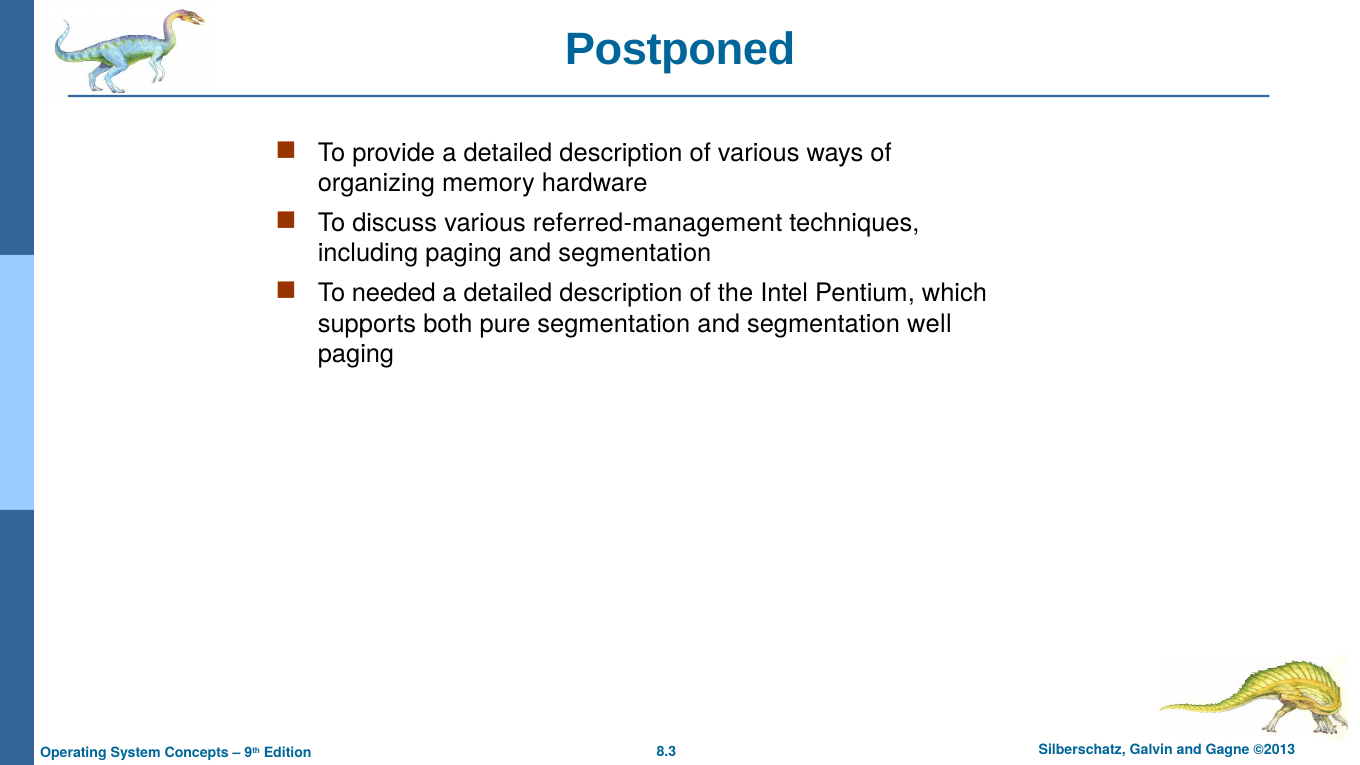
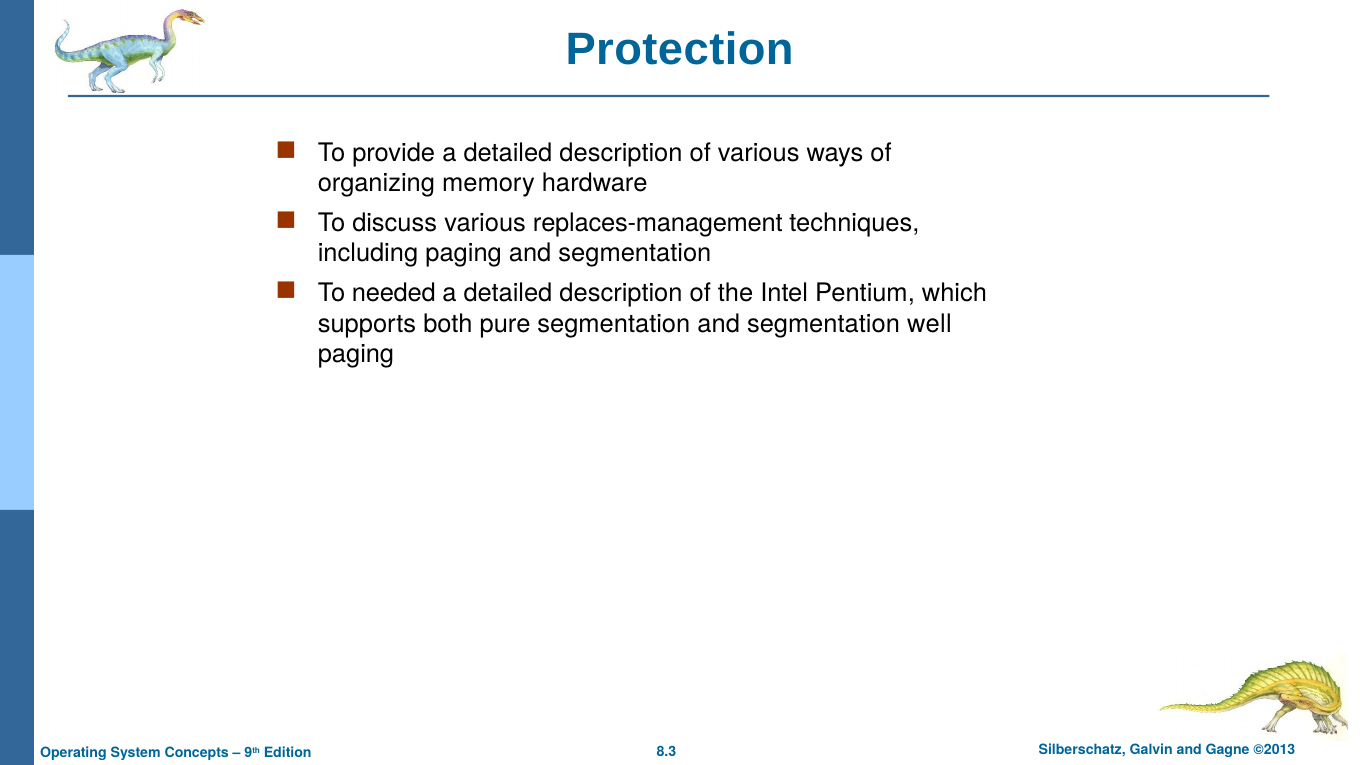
Postponed: Postponed -> Protection (680, 49)
referred-management: referred-management -> replaces-management (658, 223)
